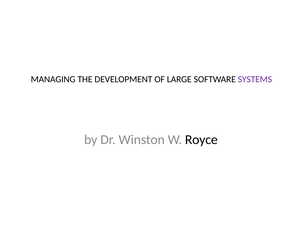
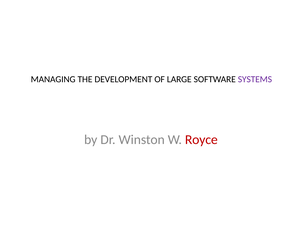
Royce colour: black -> red (201, 140)
